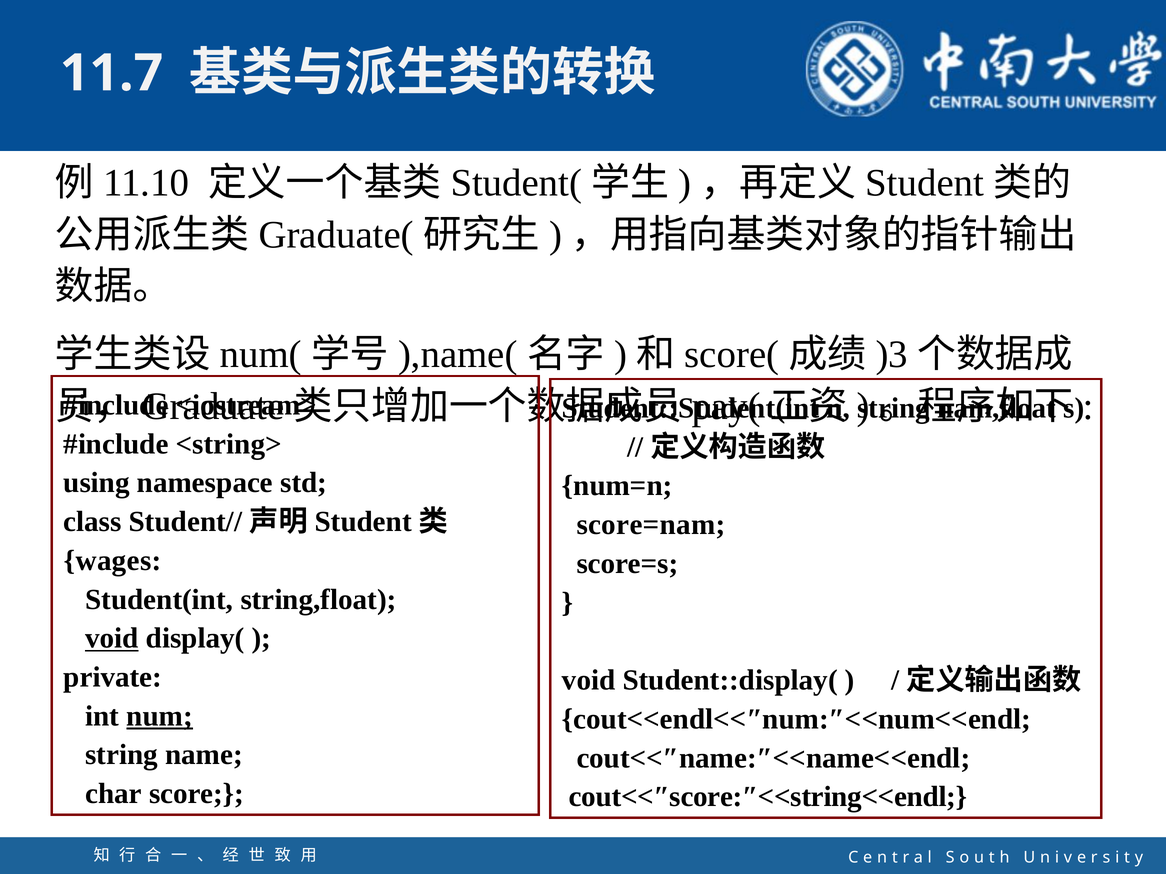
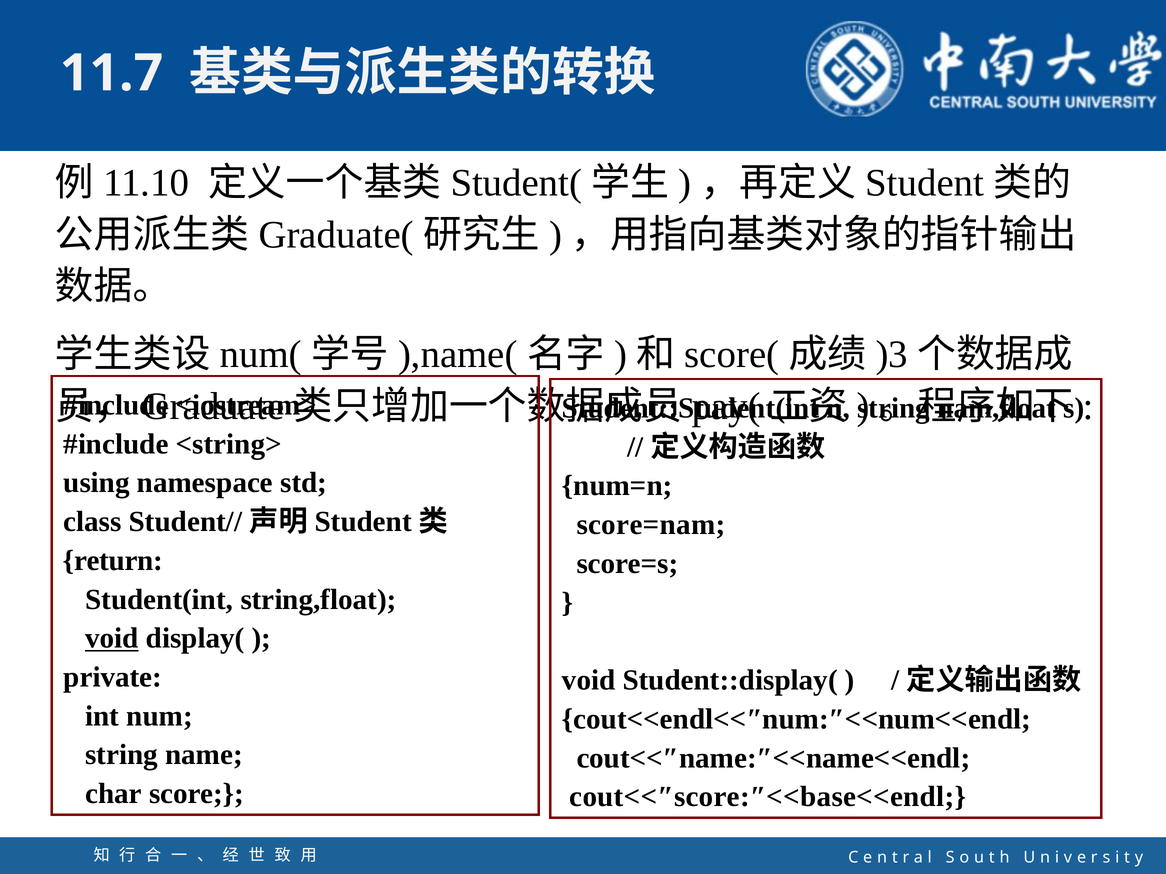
wages: wages -> return (113, 561)
num underline: present -> none (160, 716)
cout<<″score:″<<string<<endl: cout<<″score:″<<string<<endl -> cout<<″score:″<<base<<endl (768, 797)
